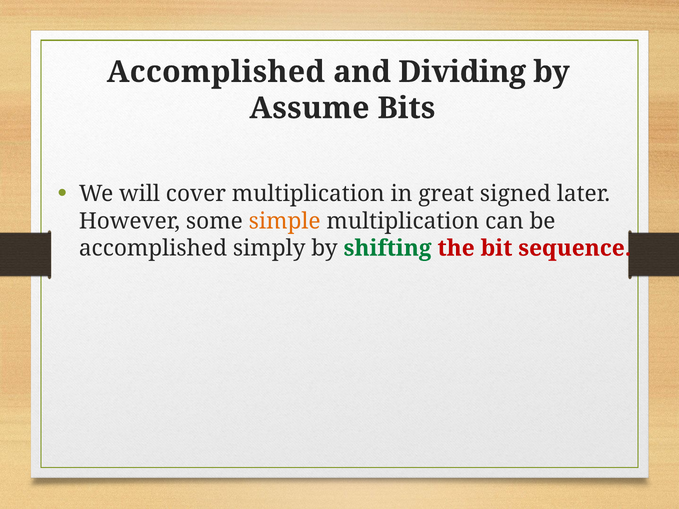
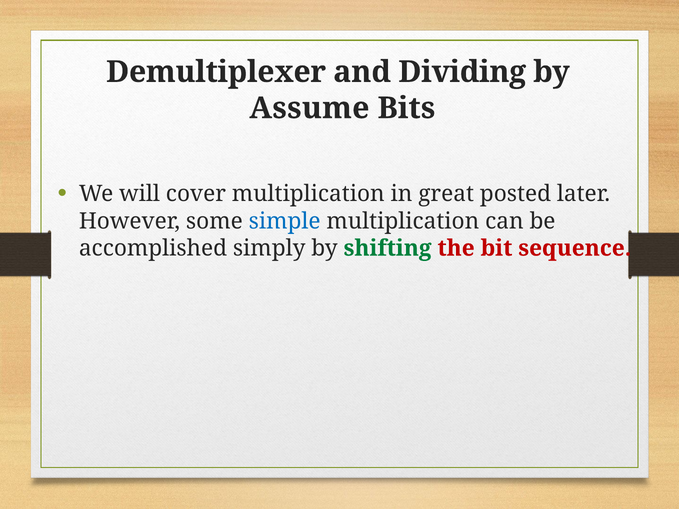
Accomplished: Accomplished -> Demultiplexer (216, 72)
signed: signed -> posted (515, 194)
simple colour: orange -> blue (285, 221)
